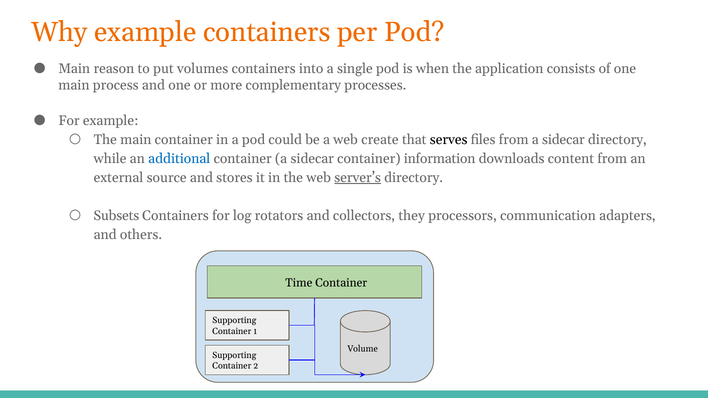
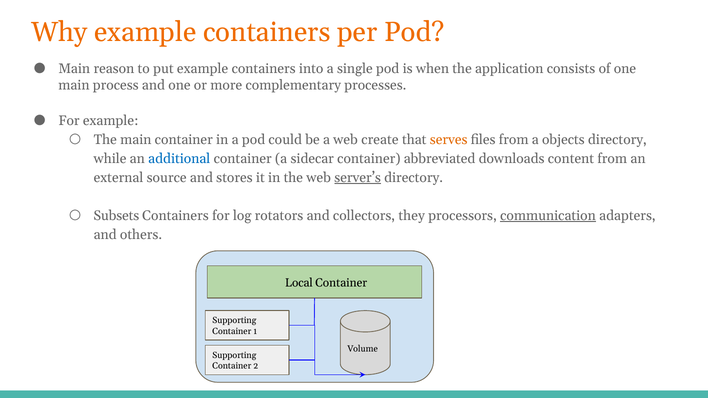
put volumes: volumes -> example (203, 69)
serves colour: black -> orange (449, 140)
from a sidecar: sidecar -> objects (563, 140)
information: information -> abbreviated (440, 159)
communication underline: none -> present (548, 216)
Time: Time -> Local (299, 283)
